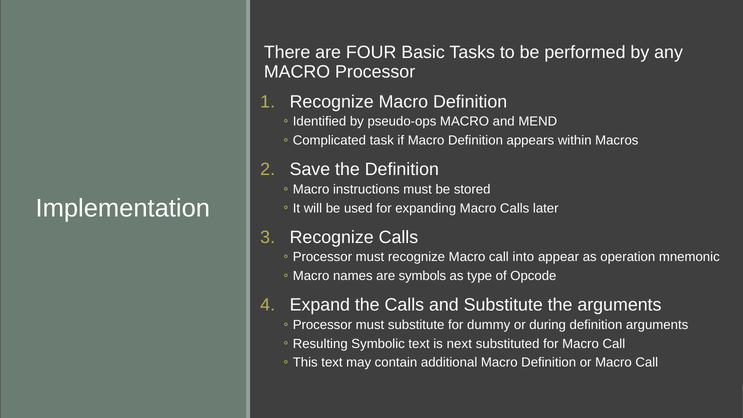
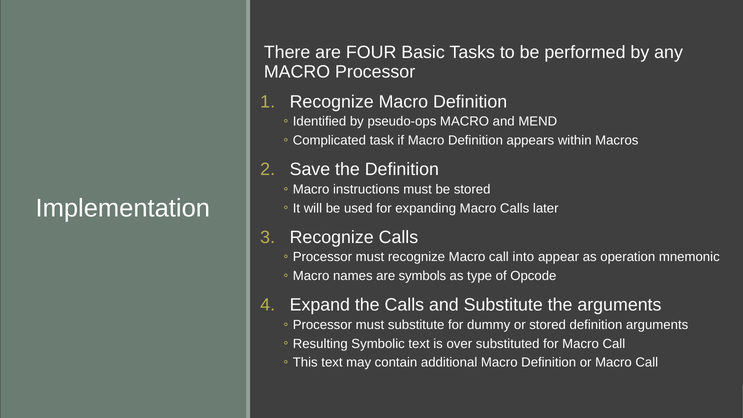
or during: during -> stored (548, 325)
next: next -> over (459, 344)
